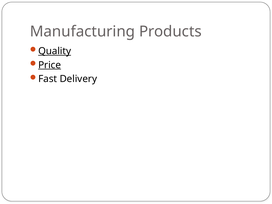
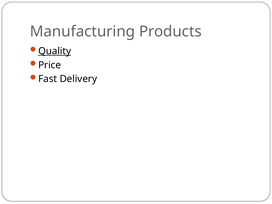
Price underline: present -> none (50, 65)
